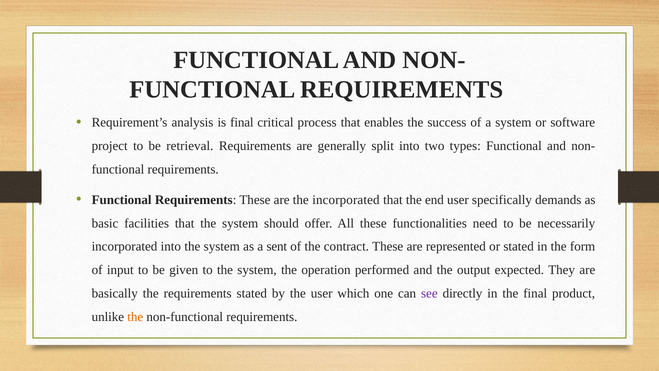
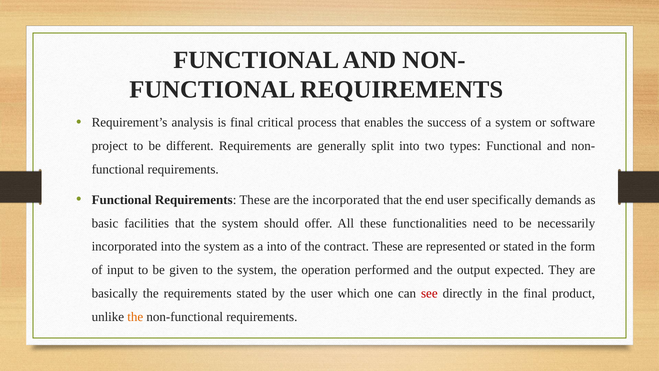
retrieval: retrieval -> different (190, 146)
a sent: sent -> into (277, 246)
see colour: purple -> red (429, 293)
